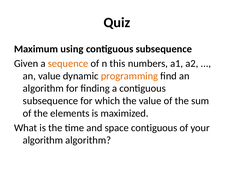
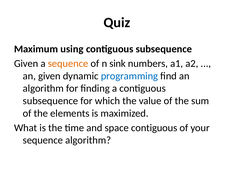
this: this -> sink (118, 64)
an value: value -> given (49, 76)
programming colour: orange -> blue (129, 76)
algorithm: algorithm -> sequence (43, 141)
